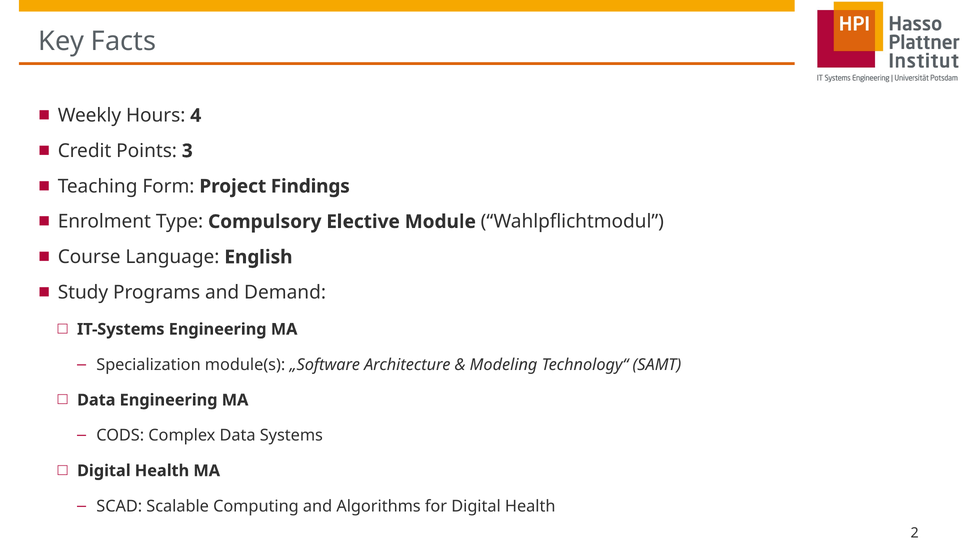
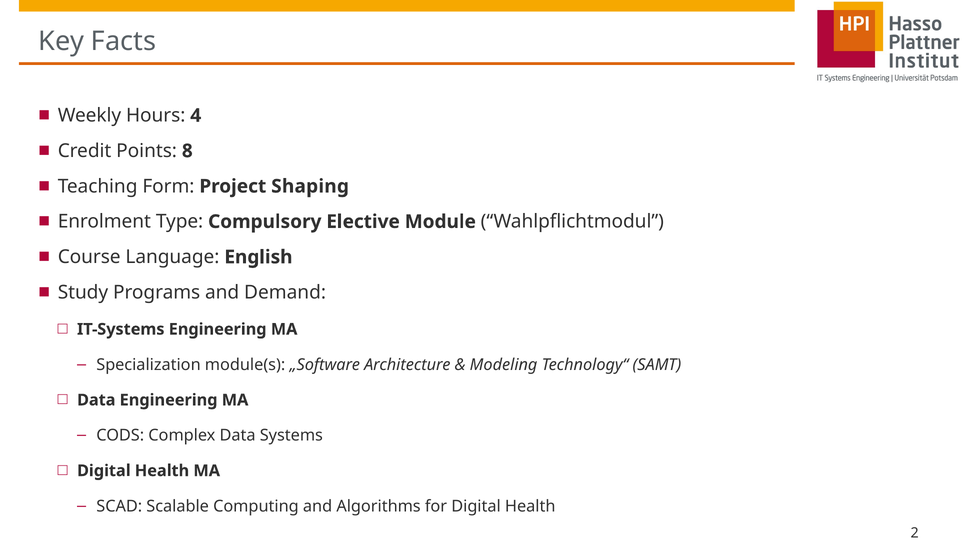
3: 3 -> 8 (187, 151)
Findings: Findings -> Shaping (310, 186)
